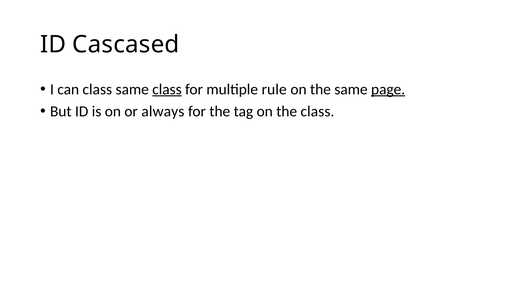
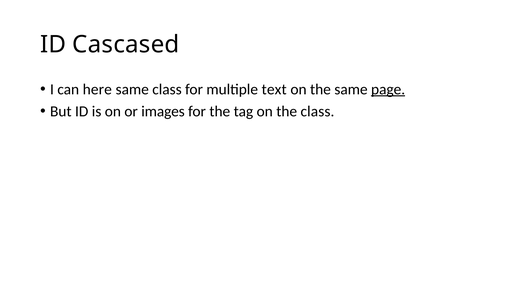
can class: class -> here (97, 89)
class underline: present -> none (167, 89)
rule: rule -> text (274, 89)
always: always -> images (163, 111)
